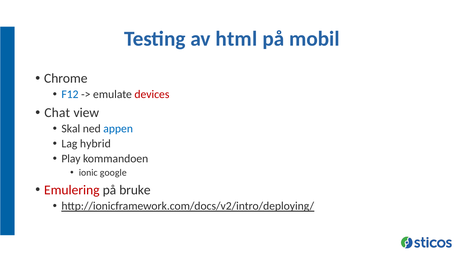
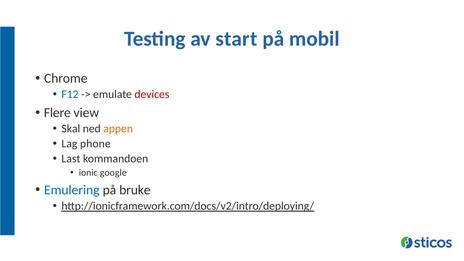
html: html -> start (236, 39)
Chat: Chat -> Flere (57, 113)
appen colour: blue -> orange (118, 129)
hybrid: hybrid -> phone (95, 144)
Play: Play -> Last (71, 159)
Emulering colour: red -> blue (72, 190)
